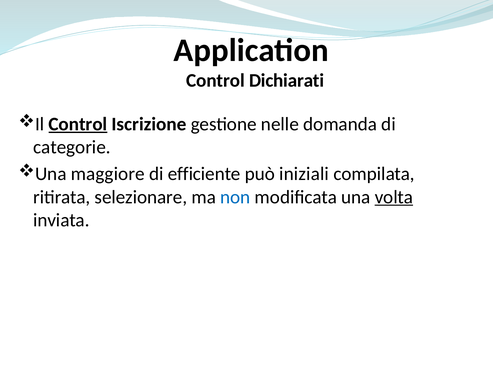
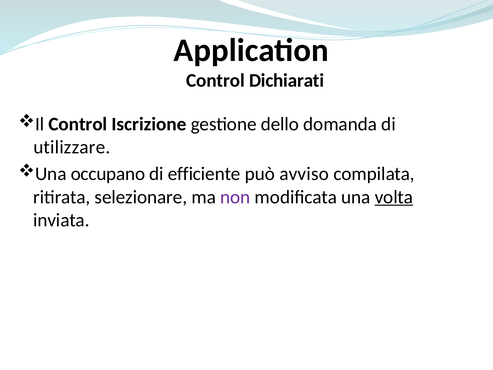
Control underline: present -> none (78, 124)
nelle: nelle -> dello (280, 124)
categorie: categorie -> utilizzare (72, 147)
maggiore: maggiore -> occupano (108, 174)
iniziali: iniziali -> avviso (304, 174)
non colour: blue -> purple (235, 197)
